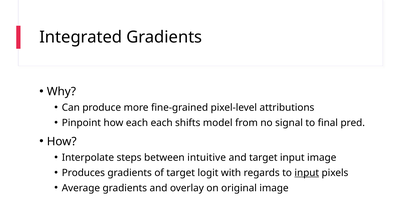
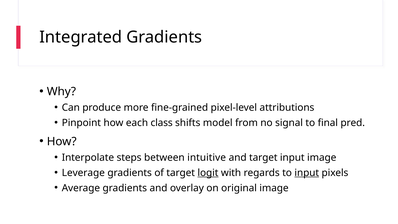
each each: each -> class (162, 123)
Produces: Produces -> Leverage (83, 173)
logit underline: none -> present (208, 173)
